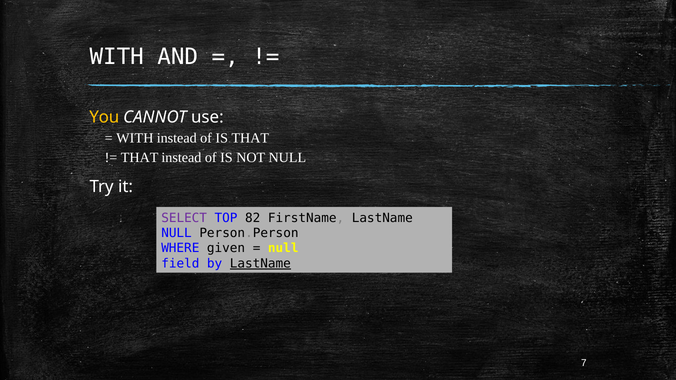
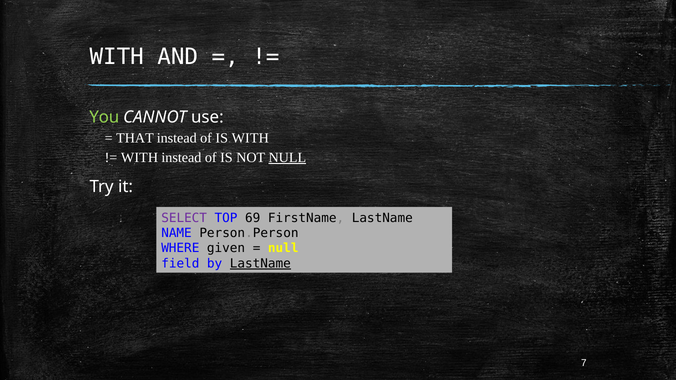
You colour: yellow -> light green (104, 117)
WITH: WITH -> THAT (135, 138)
IS THAT: THAT -> WITH (250, 138)
THAT: THAT -> WITH (140, 158)
NULL underline: none -> present (287, 158)
82: 82 -> 69 (253, 218)
NULL: NULL -> NAME (176, 233)
